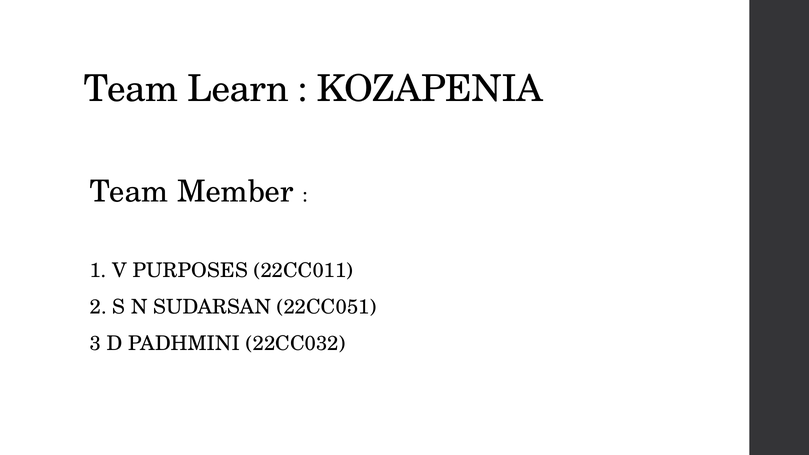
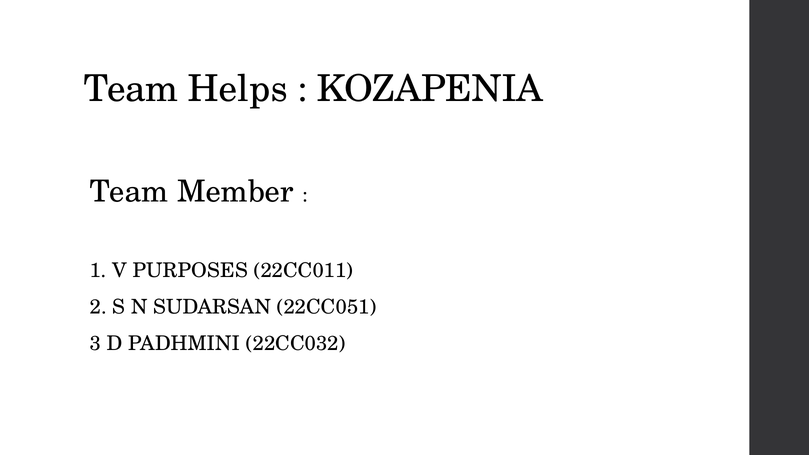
Learn: Learn -> Helps (238, 89)
